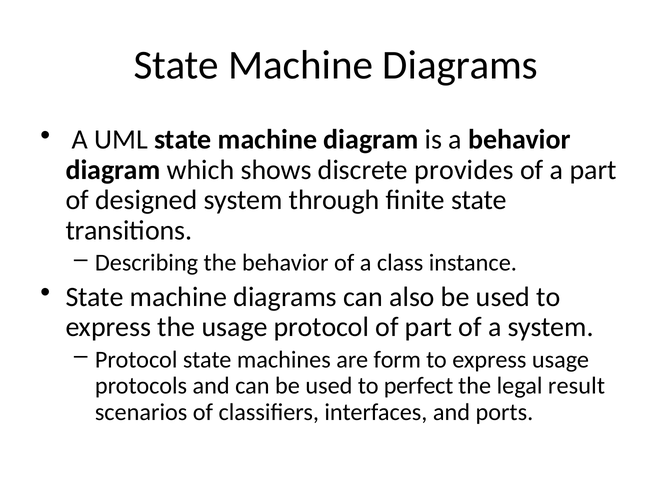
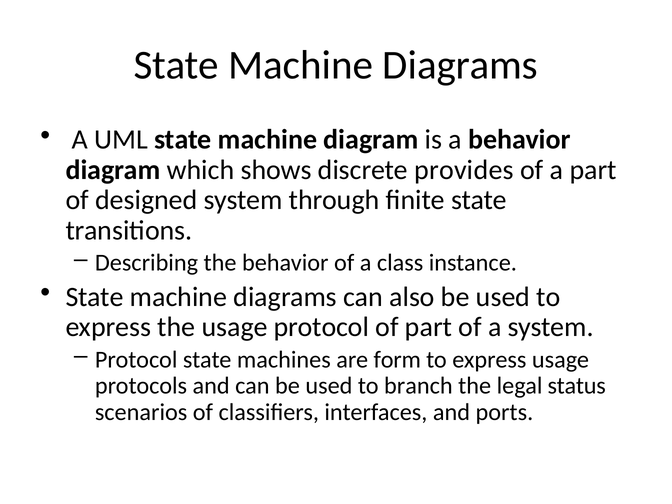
perfect: perfect -> branch (418, 386)
result: result -> status (577, 386)
